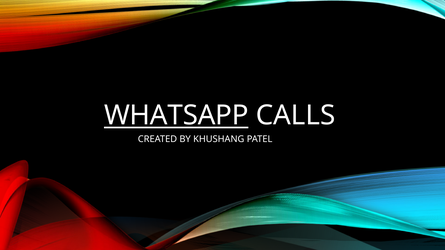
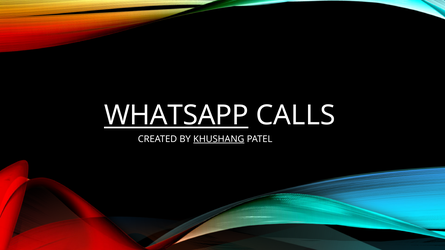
KHUSHANG underline: none -> present (219, 139)
